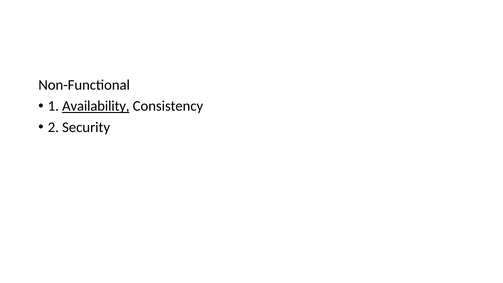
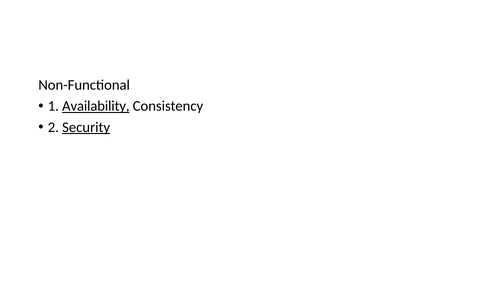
Security underline: none -> present (86, 127)
